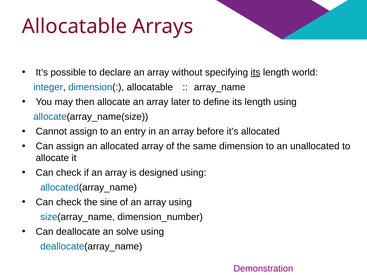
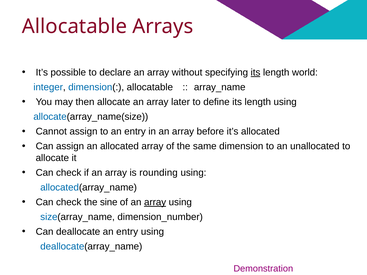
designed: designed -> rounding (159, 173)
array underline: none -> present (155, 202)
deallocate an solve: solve -> entry (127, 232)
